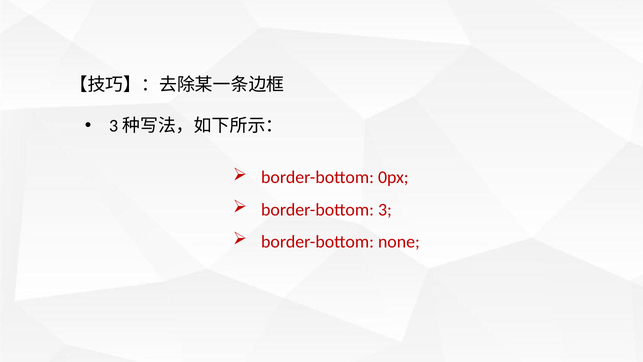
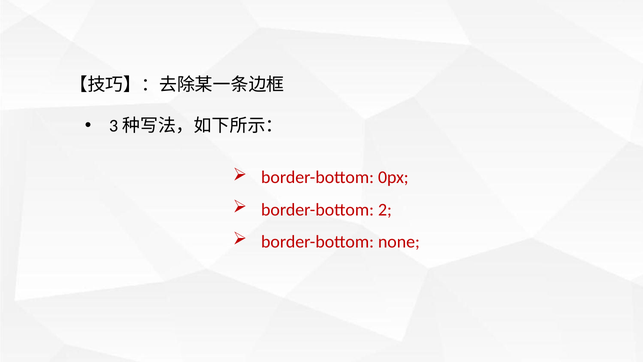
3: 3 -> 2 (385, 210)
